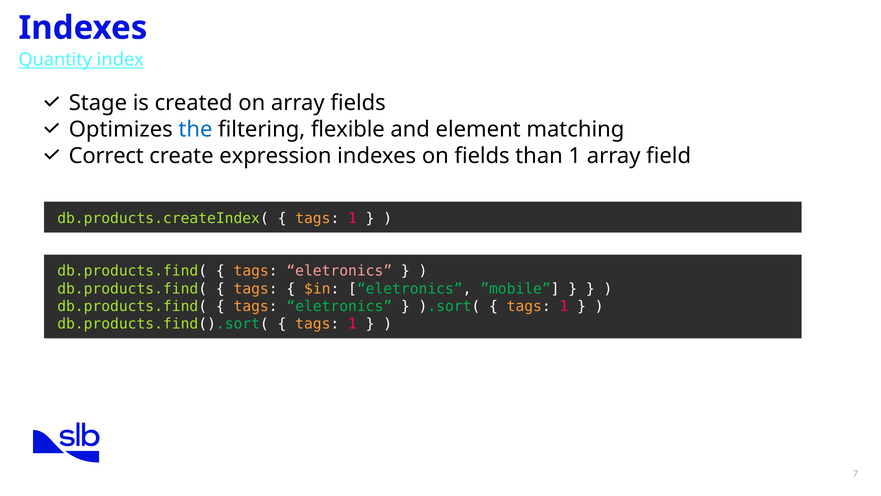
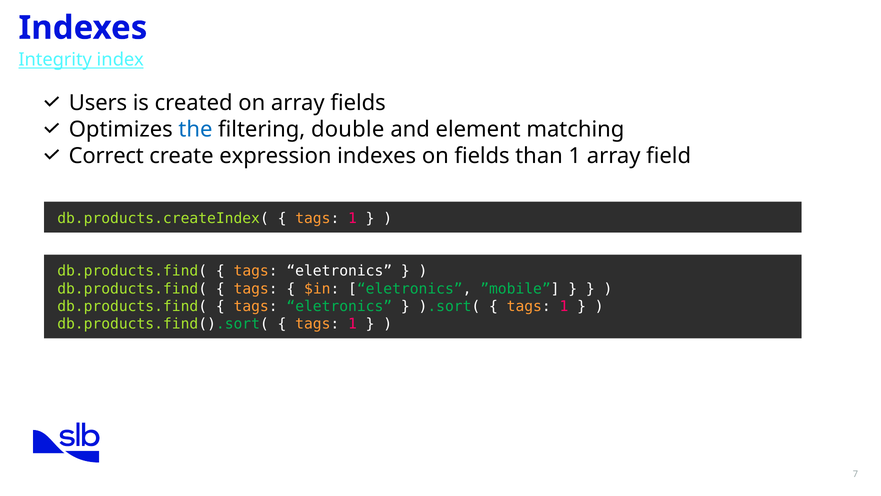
Quantity: Quantity -> Integrity (55, 60)
Stage: Stage -> Users (98, 103)
flexible: flexible -> double (348, 129)
eletronics colour: pink -> white (339, 271)
